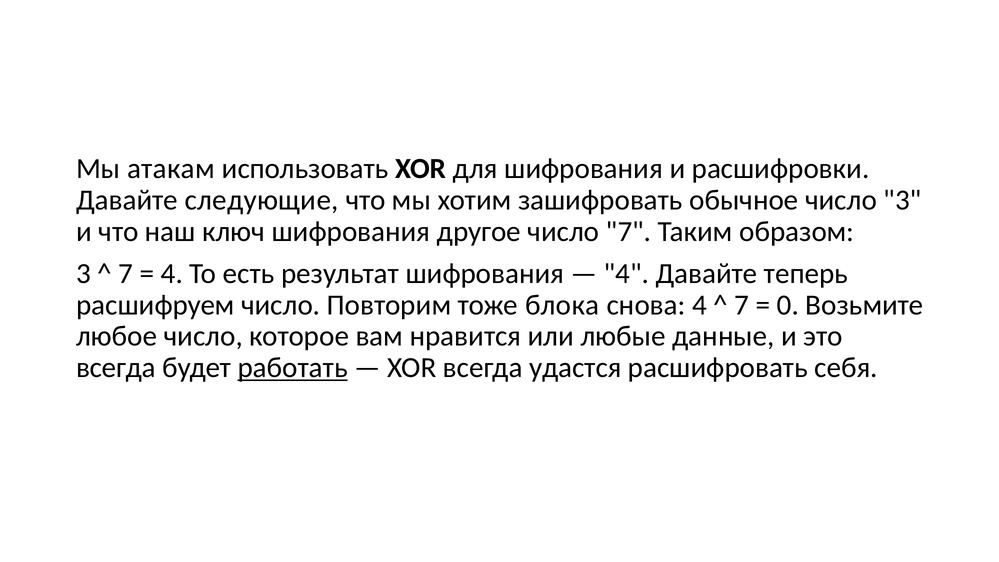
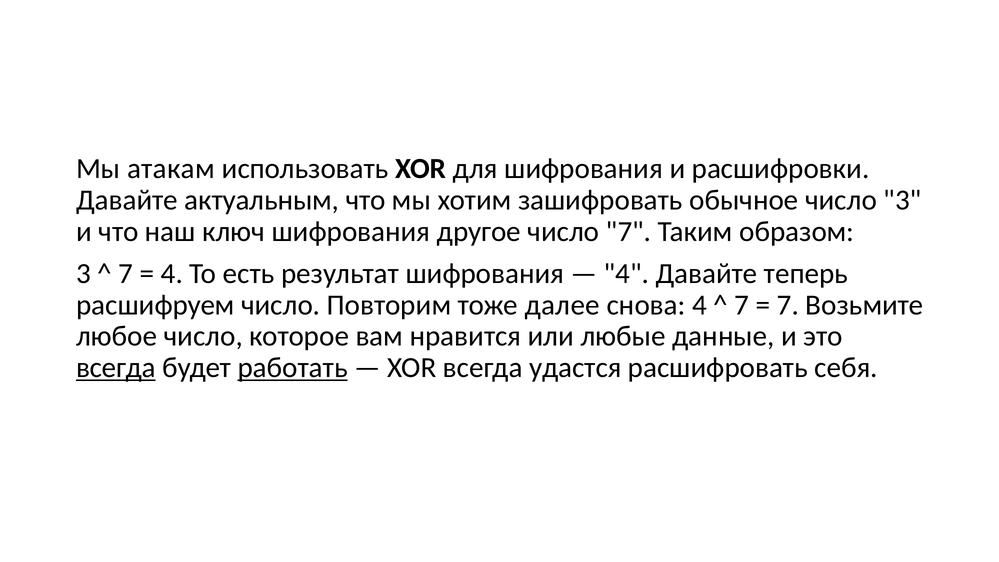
следующие: следующие -> актуальным (262, 200)
блока: блока -> далее (562, 305)
0: 0 -> 7 (788, 305)
всегда underline: none -> present (116, 368)
